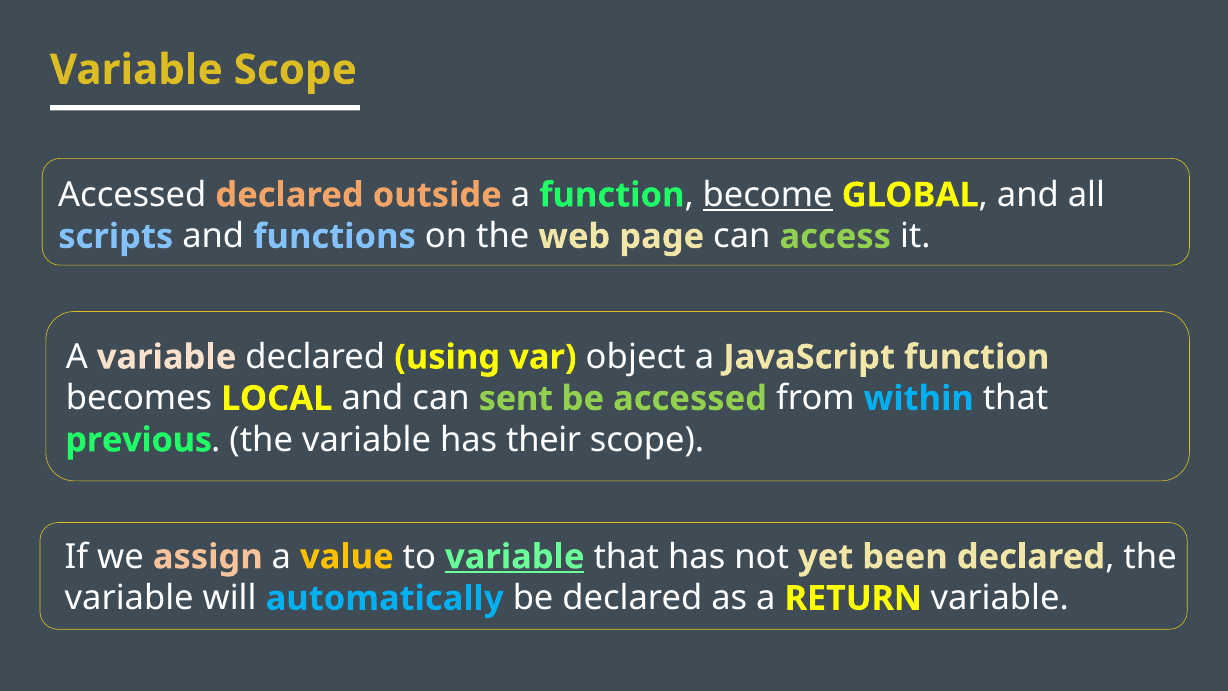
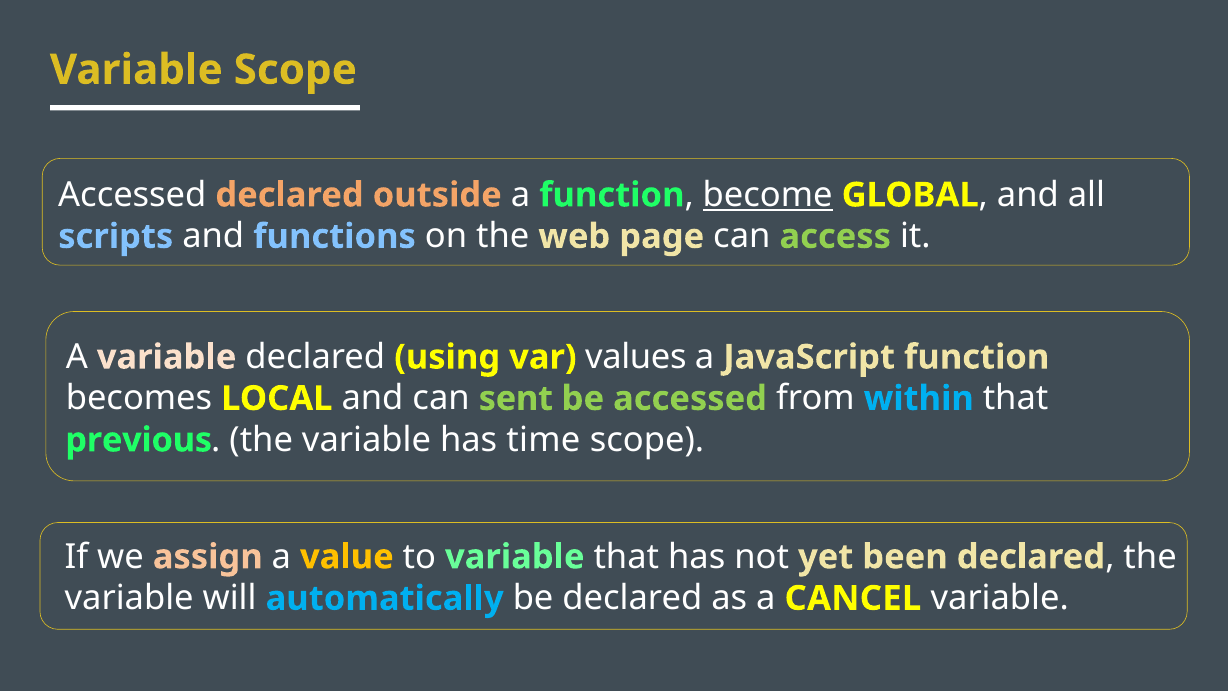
object: object -> values (636, 357)
their: their -> time (543, 440)
variable underline: present -> none (515, 557)
RETURN: RETURN -> CANCEL (853, 598)
